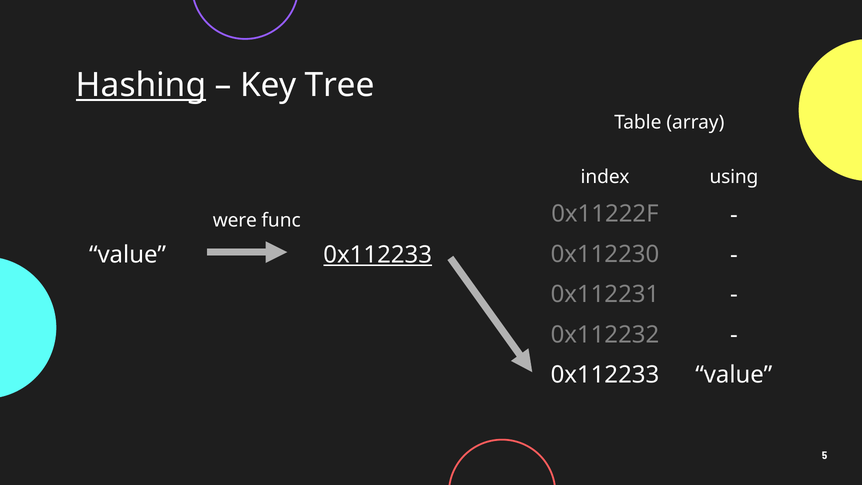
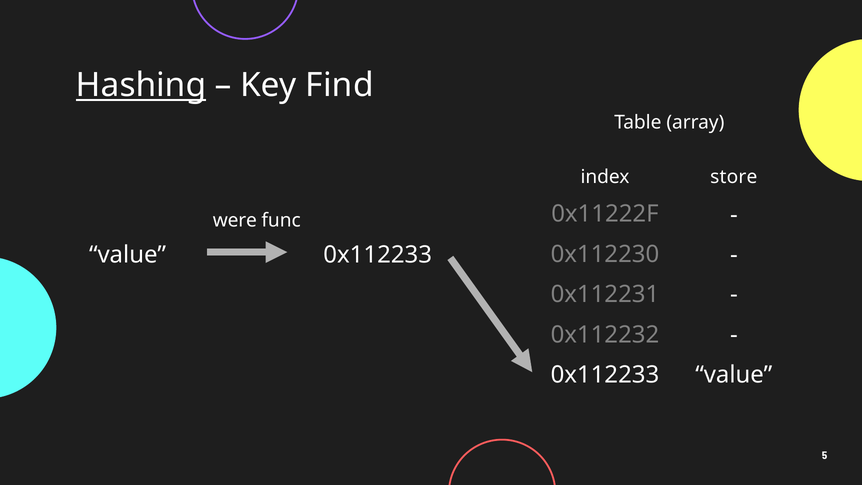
Tree: Tree -> Find (339, 85)
using: using -> store (734, 177)
0x112233 underline: present -> none (378, 255)
